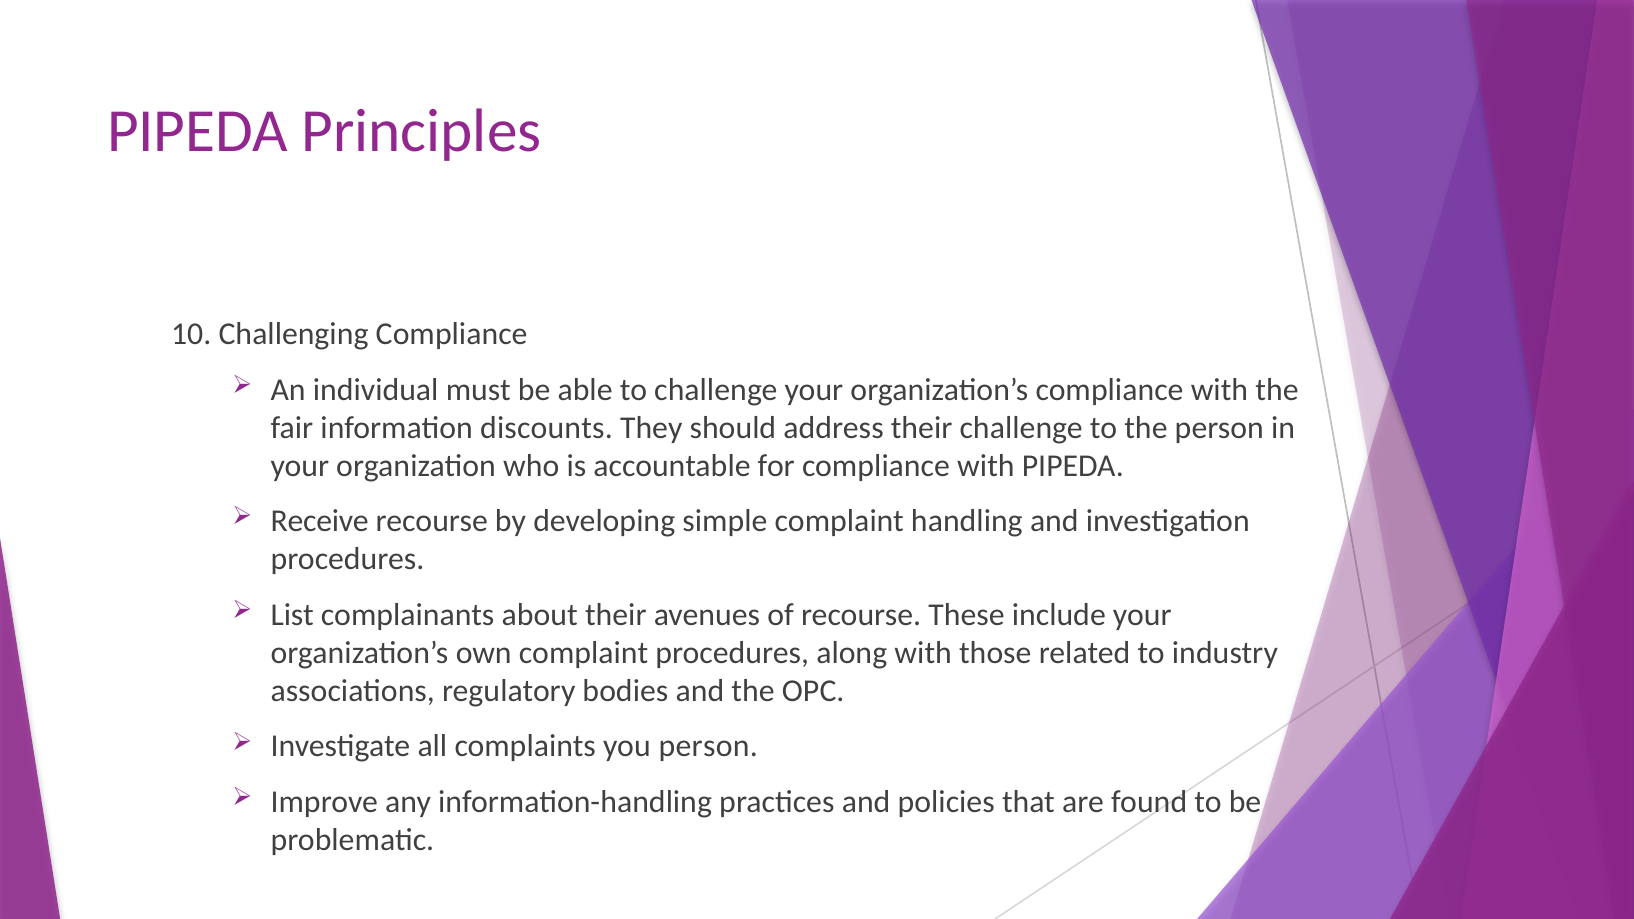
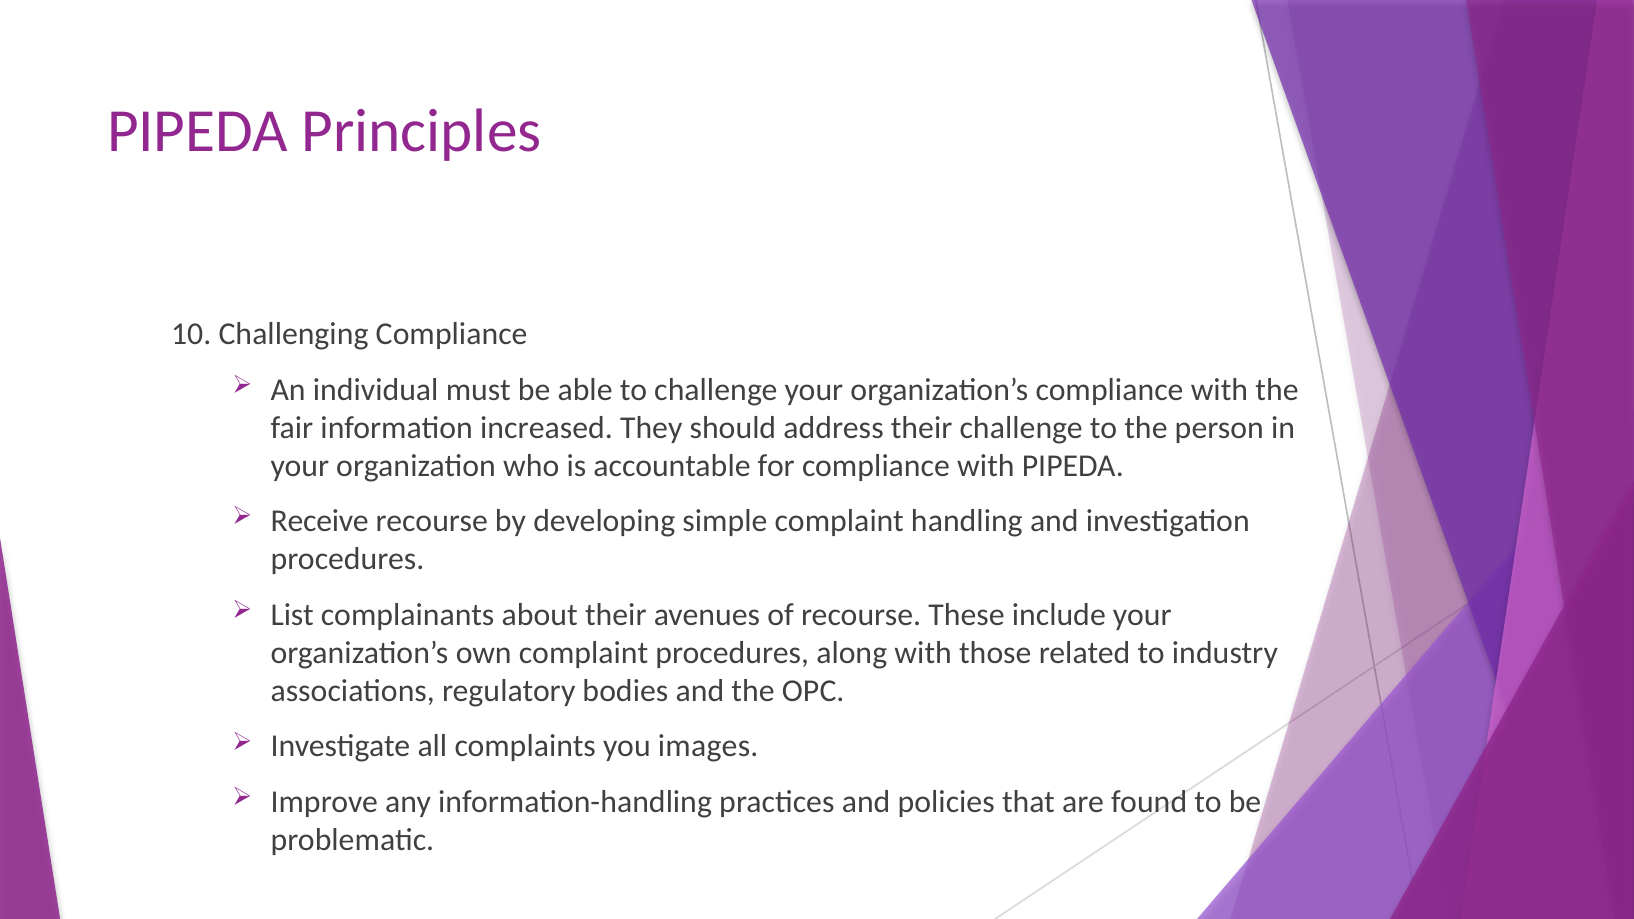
discounts: discounts -> increased (547, 428)
you person: person -> images (708, 746)
